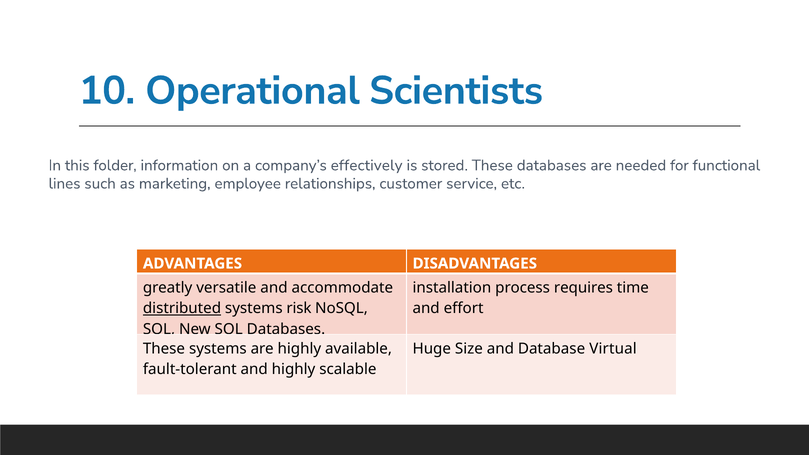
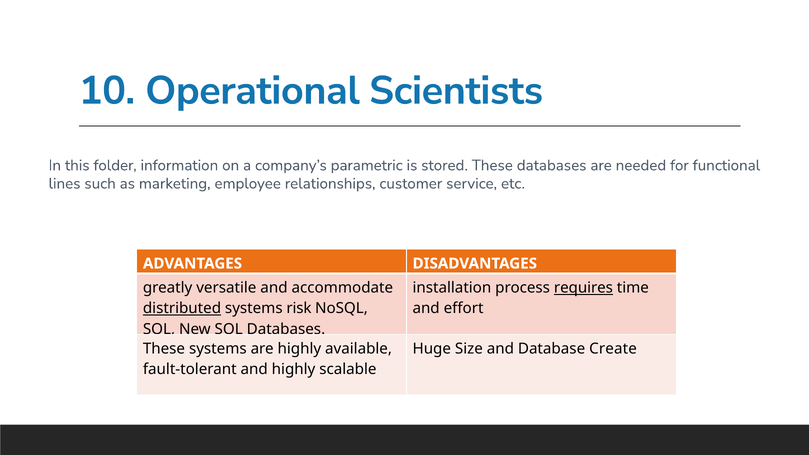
effectively: effectively -> parametric (367, 165)
requires underline: none -> present (583, 288)
Virtual: Virtual -> Create (613, 349)
